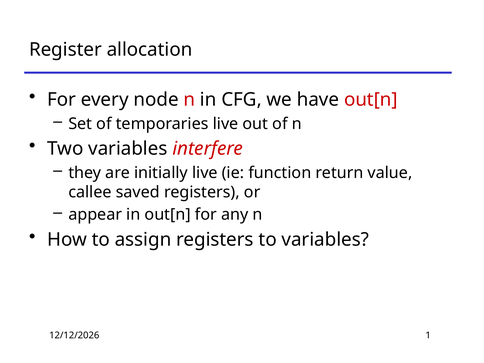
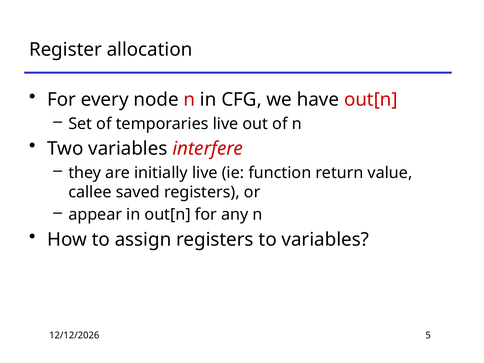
1: 1 -> 5 (428, 335)
